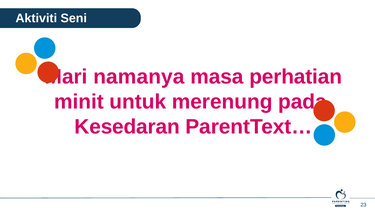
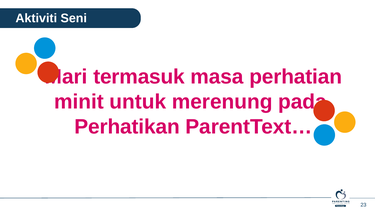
namanya: namanya -> termasuk (139, 77)
Kesedaran: Kesedaran -> Perhatikan (127, 127)
